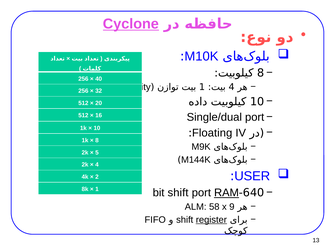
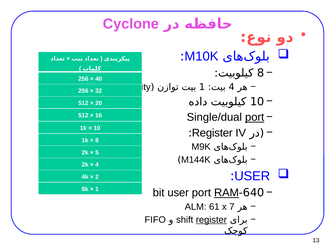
Cyclone underline: present -> none (131, 24)
port underline: none -> present (255, 117)
Floating: Floating -> Register (212, 133)
shift: shift -> user (178, 193)
58: 58 -> 61 (214, 207)
9: 9 -> 7 (232, 207)
